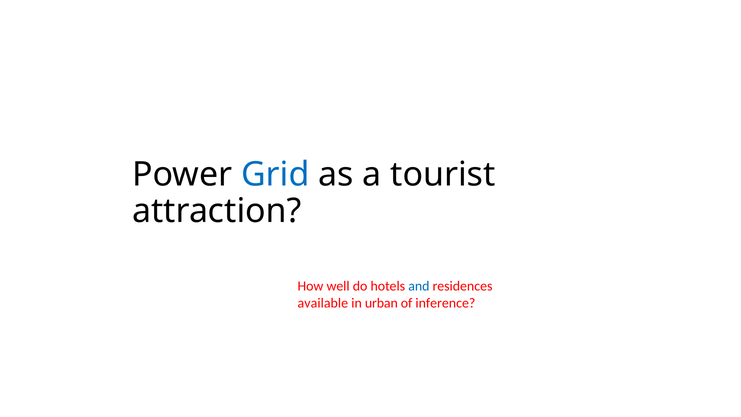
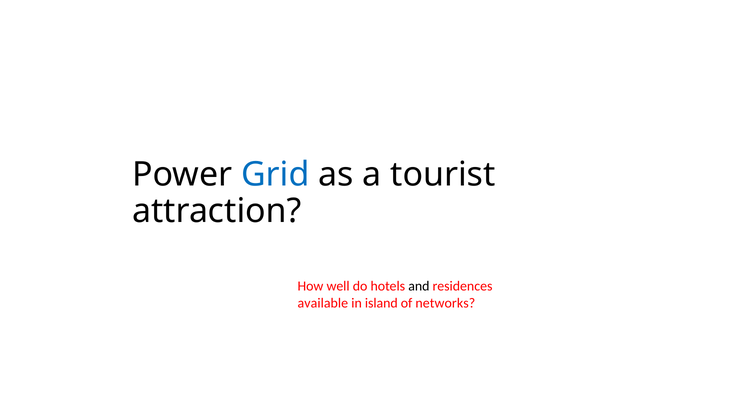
and colour: blue -> black (419, 286)
urban: urban -> island (381, 303)
inference: inference -> networks (445, 303)
